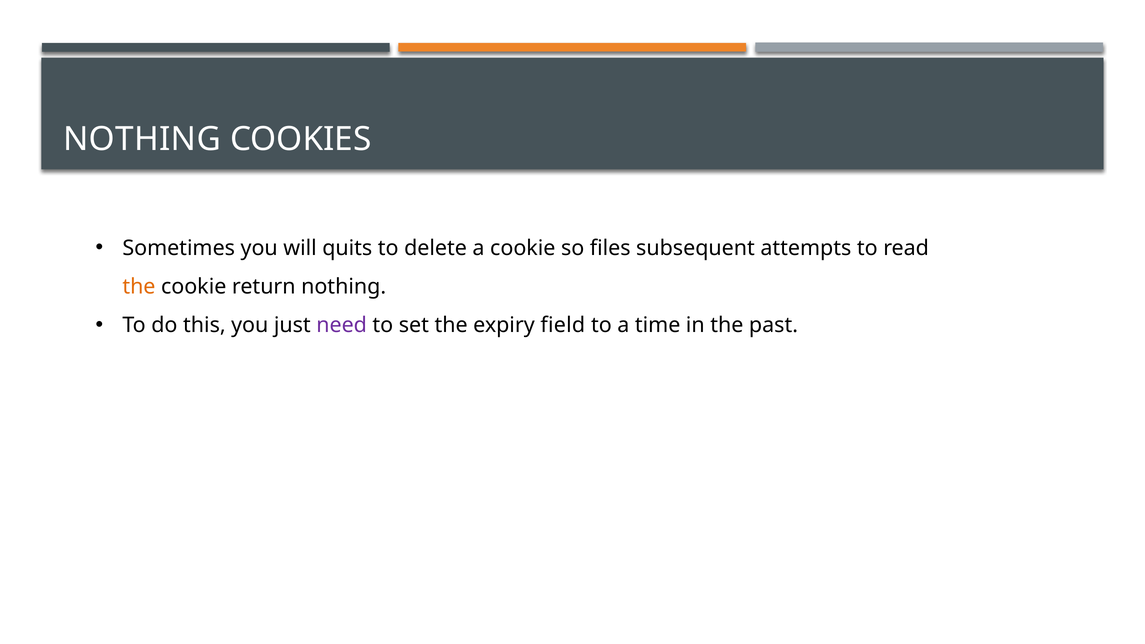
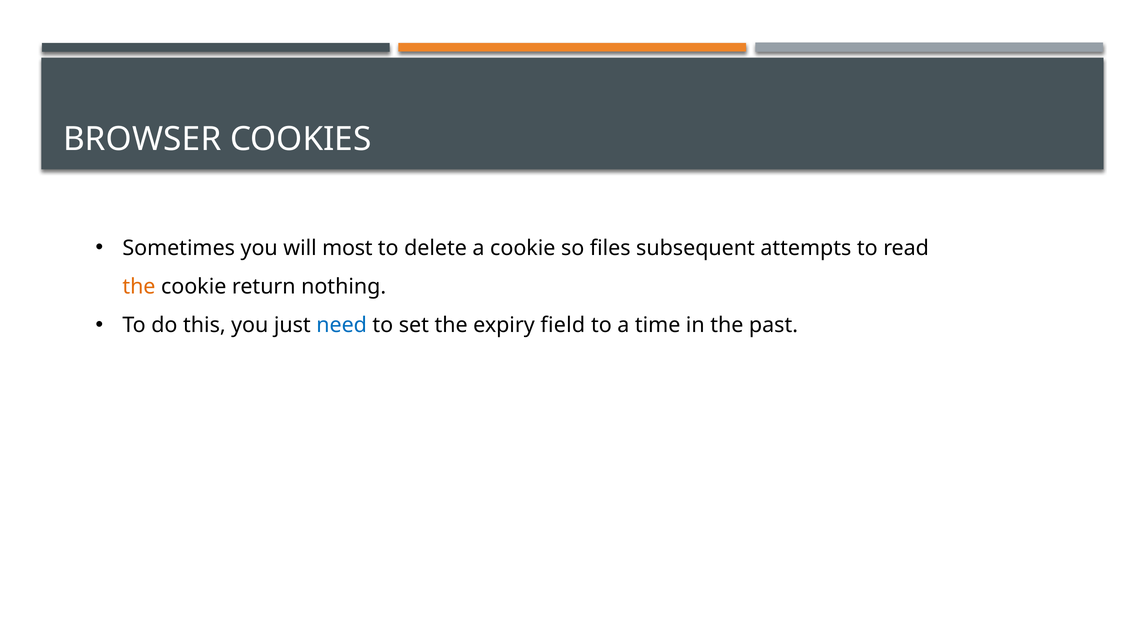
NOTHING: NOTHING -> BROWSER (142, 139)
quits: quits -> most (347, 248)
need colour: purple -> blue (342, 325)
